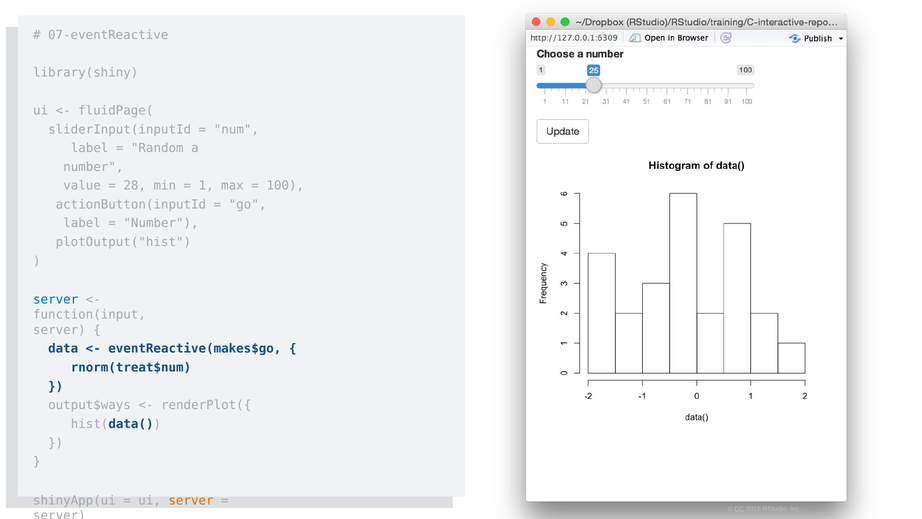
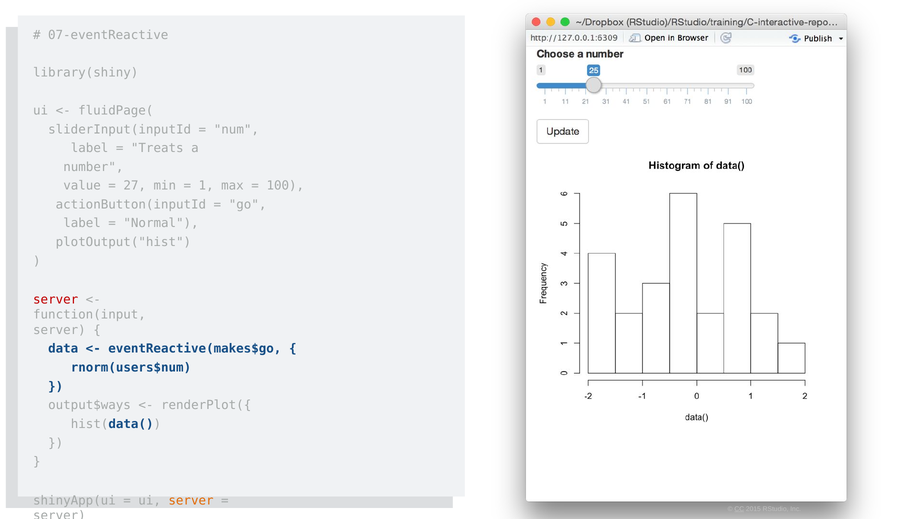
Random: Random -> Treats (157, 148)
28: 28 -> 27 (135, 186)
Number: Number -> Normal (161, 223)
server colour: blue -> red (56, 300)
rnorm(treat$num: rnorm(treat$num -> rnorm(users$num (131, 367)
